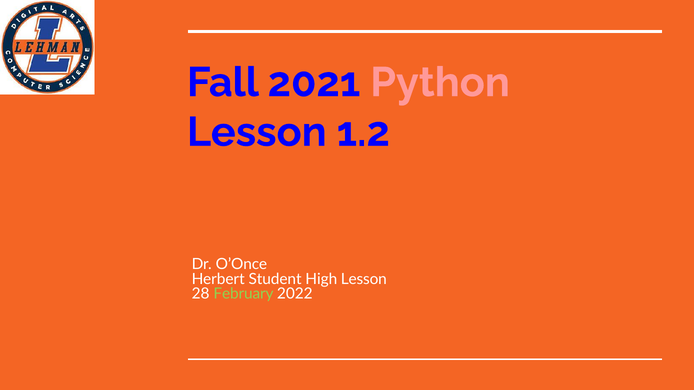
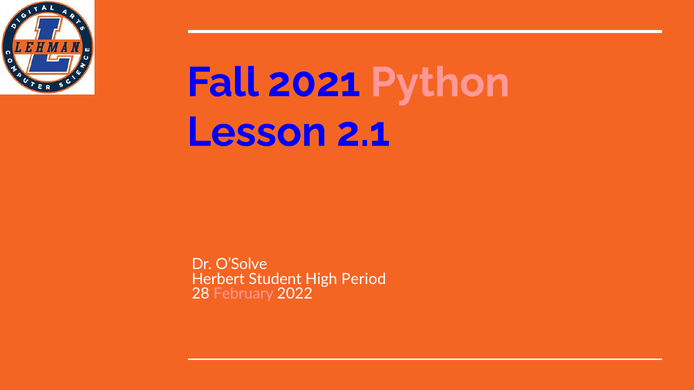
1.2: 1.2 -> 2.1 (363, 132)
O’Once: O’Once -> O’Solve (241, 264)
High Lesson: Lesson -> Period (364, 279)
February colour: light green -> pink (243, 294)
